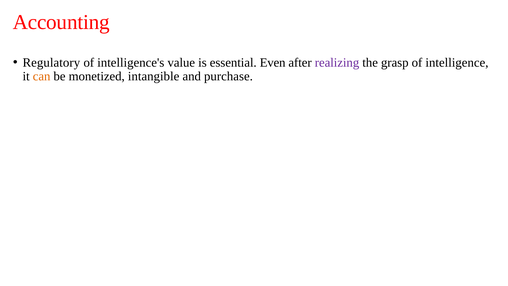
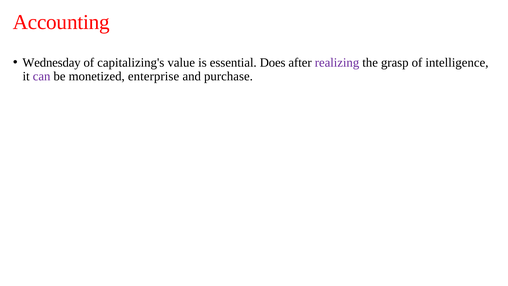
Regulatory: Regulatory -> Wednesday (52, 62)
intelligence's: intelligence's -> capitalizing's (131, 62)
Even: Even -> Does (273, 62)
can colour: orange -> purple (42, 76)
intangible: intangible -> enterprise (154, 76)
